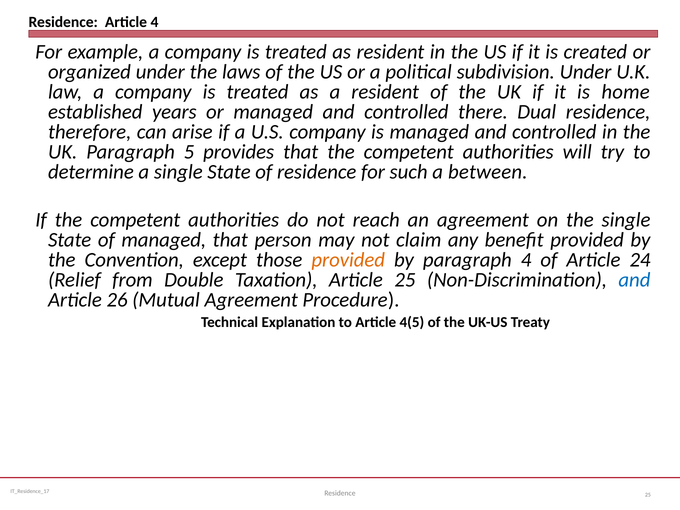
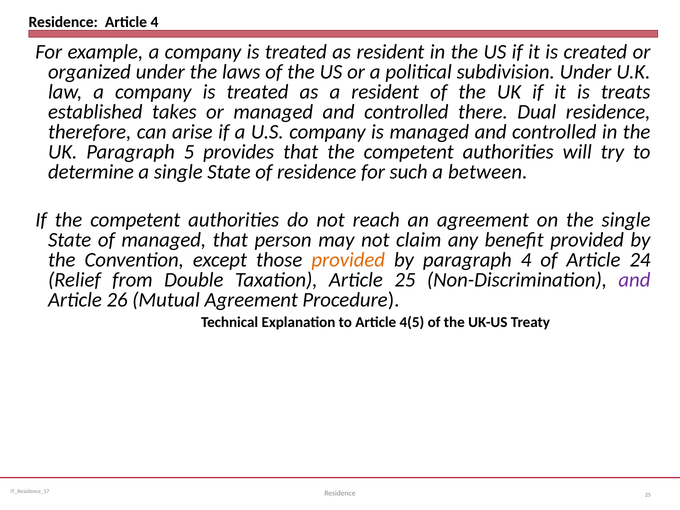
home: home -> treats (626, 92)
years: years -> takes (174, 112)
and colour: blue -> purple (634, 280)
